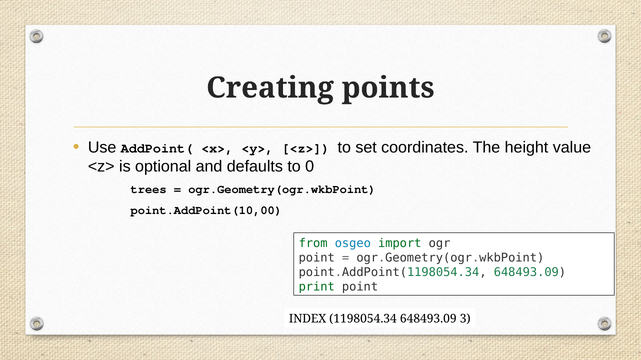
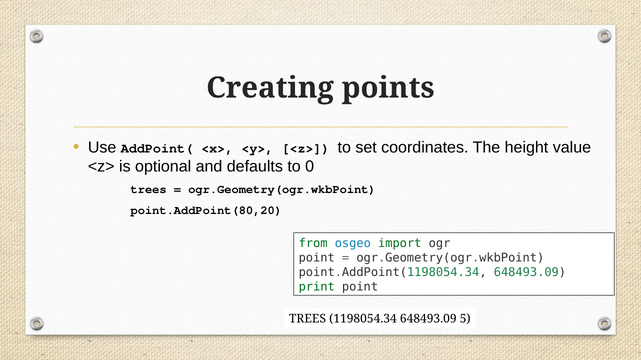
point.AddPoint(10,00: point.AddPoint(10,00 -> point.AddPoint(80,20 (206, 211)
INDEX: INDEX -> TREES (308, 319)
3: 3 -> 5 (465, 319)
